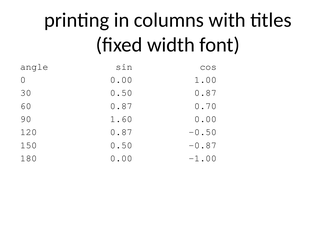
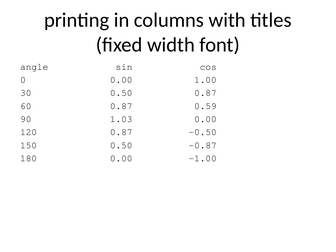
0.70: 0.70 -> 0.59 (205, 106)
1.60: 1.60 -> 1.03 (121, 119)
